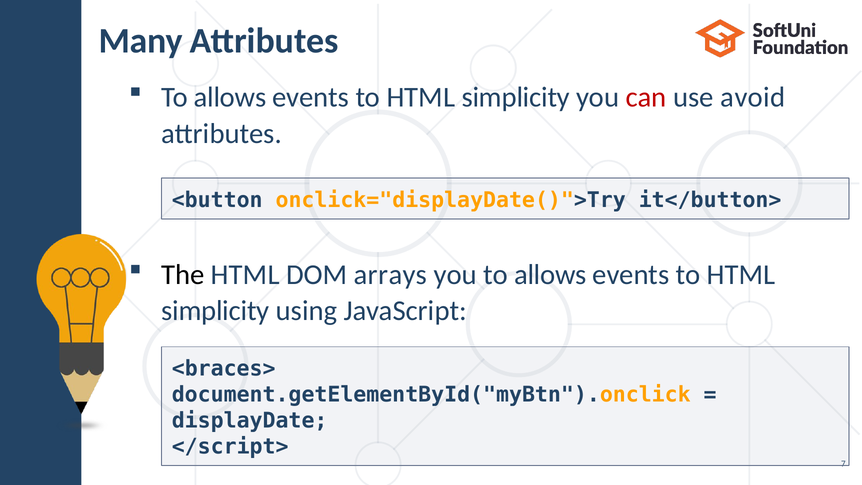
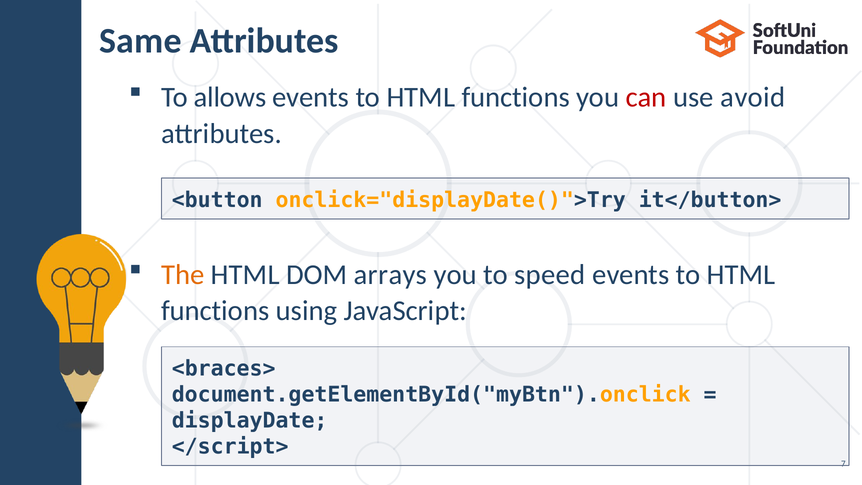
Many: Many -> Same (141, 41)
simplicity: simplicity -> functions (516, 97)
The colour: black -> orange (183, 275)
you to allows: allows -> speed (550, 275)
simplicity: simplicity -> functions (215, 311)
